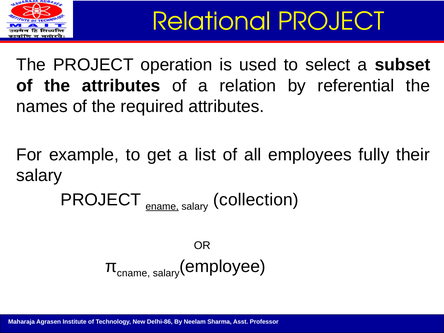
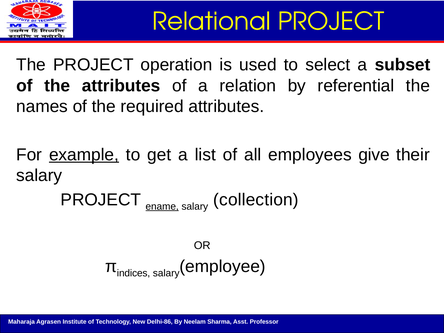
example underline: none -> present (84, 155)
fully: fully -> give (374, 155)
cname: cname -> indices (134, 273)
